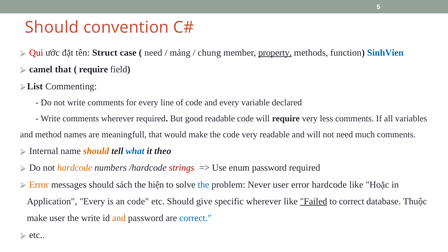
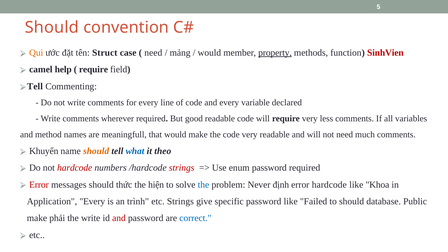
Qui colour: red -> orange (36, 53)
chung: chung -> would (209, 53)
SinhVien colour: blue -> red (385, 53)
camel that: that -> help (63, 70)
List: List -> Tell (35, 86)
Internal: Internal -> Khuyến (44, 151)
hardcode colour: orange -> red (75, 168)
Error colour: orange -> red (39, 185)
sách: sách -> thức (124, 185)
Never user: user -> định (281, 185)
Hoặc: Hoặc -> Khoa (377, 185)
an code: code -> trình (138, 201)
etc Should: Should -> Strings (180, 201)
specific wherever: wherever -> password (264, 201)
Failed underline: present -> none (314, 201)
to correct: correct -> should (352, 201)
Thuộc: Thuộc -> Public (415, 201)
make user: user -> phải (57, 218)
and colour: orange -> red (119, 218)
